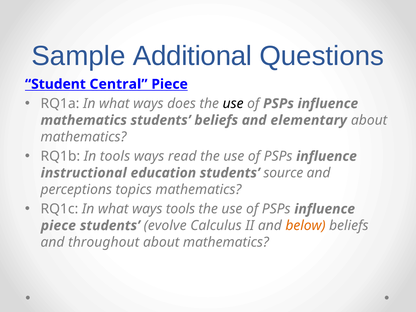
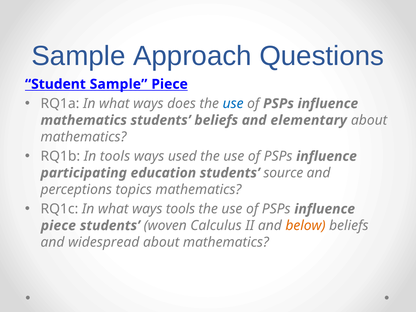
Additional: Additional -> Approach (192, 56)
Student Central: Central -> Sample (119, 84)
use colour: black -> blue (233, 104)
read: read -> used (182, 156)
instructional: instructional -> participating (84, 173)
evolve: evolve -> woven (165, 226)
throughout: throughout -> widespread (104, 242)
